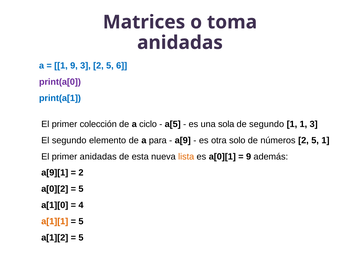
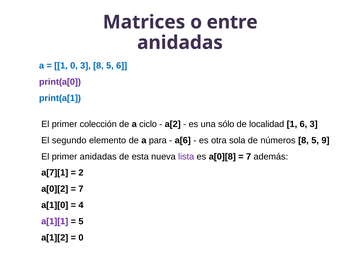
toma: toma -> entre (232, 22)
1 9: 9 -> 0 (74, 66)
3 2: 2 -> 8 (98, 66)
a[5: a[5 -> a[2 (173, 124)
sola: sola -> sólo (226, 124)
de segundo: segundo -> localidad (267, 124)
1 1: 1 -> 6 (303, 124)
a[9: a[9 -> a[6 (183, 140)
solo: solo -> sola (237, 140)
números 2: 2 -> 8 (303, 140)
5 1: 1 -> 9 (325, 140)
lista colour: orange -> purple (186, 157)
a[0][1: a[0][1 -> a[0][8 (222, 157)
9: 9 -> 7 (249, 157)
a[9][1: a[9][1 -> a[7][1 (55, 173)
5: 5 -> 7 (81, 189)
a[1][1 colour: orange -> purple (55, 221)
5: 5 -> 0 (81, 238)
